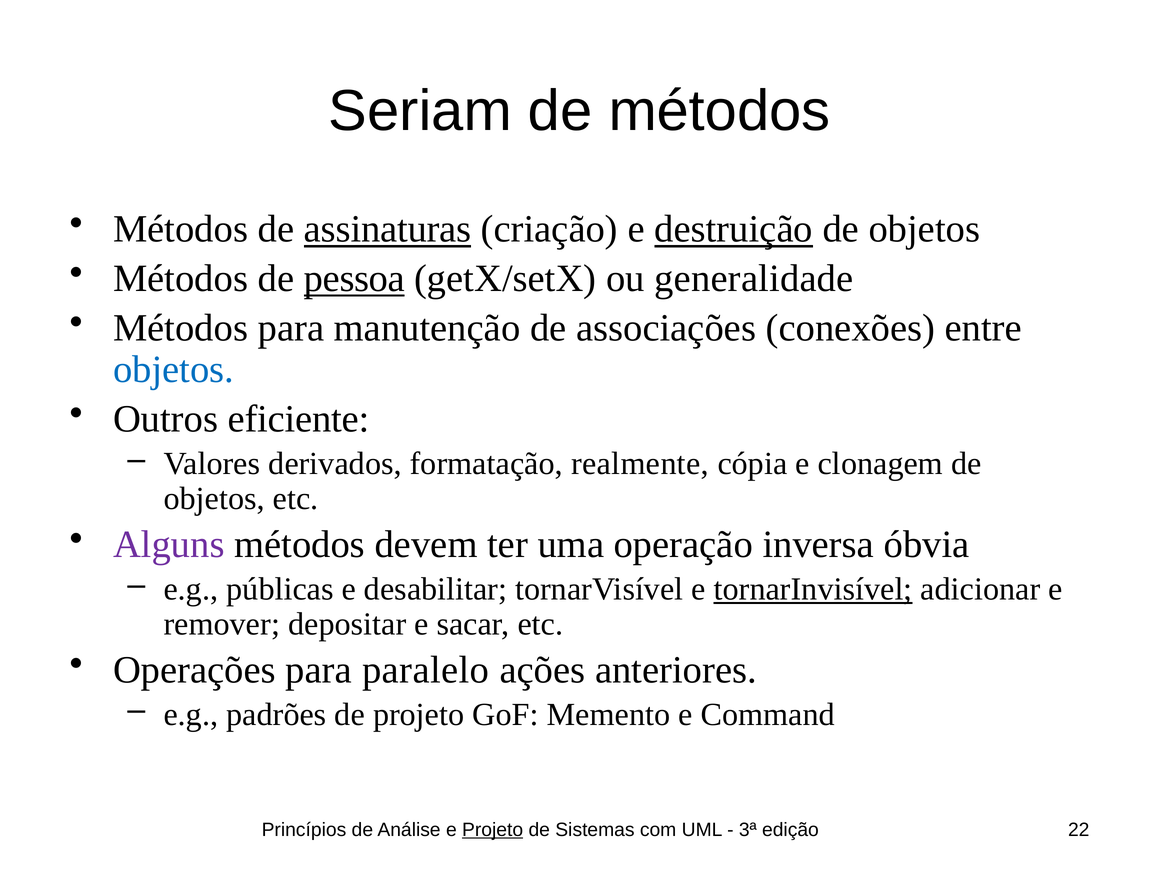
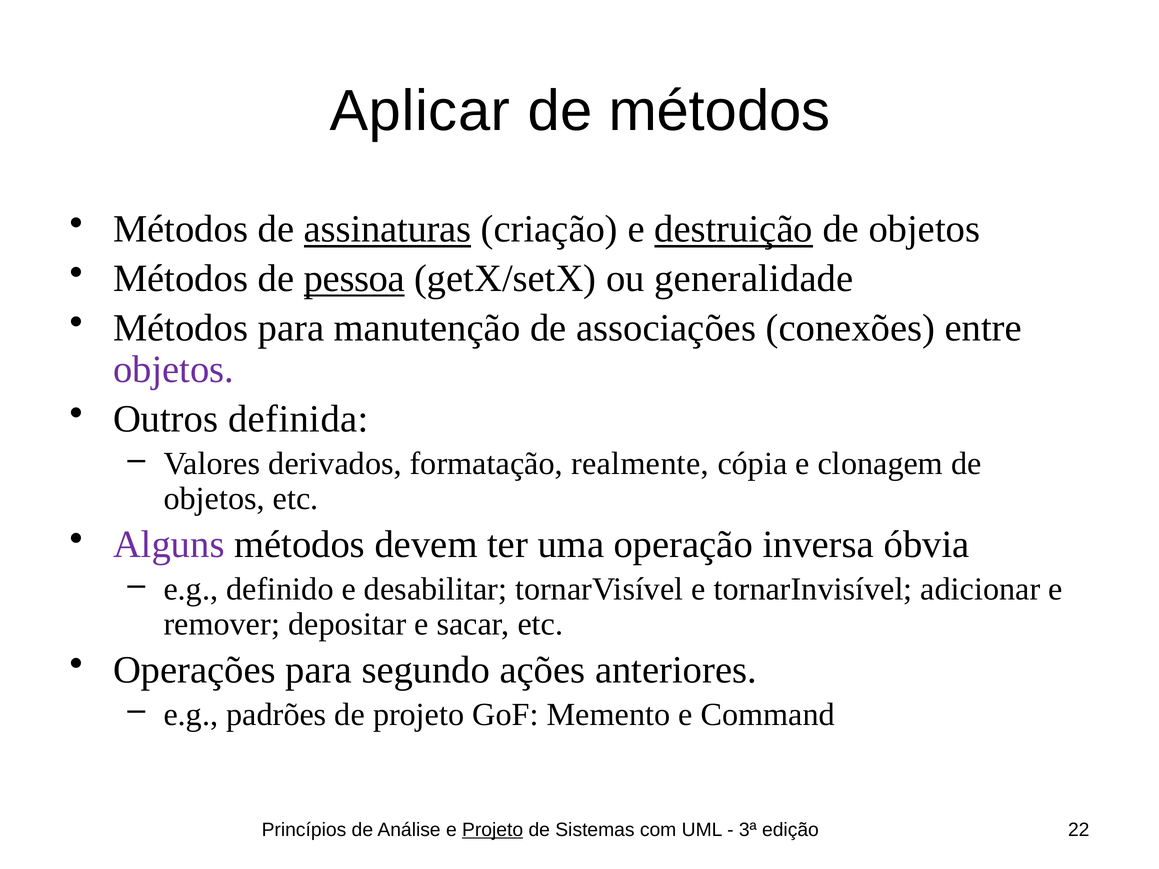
Seriam: Seriam -> Aplicar (420, 111)
objetos colour: blue -> purple (174, 370)
eficiente: eficiente -> definida (298, 419)
públicas: públicas -> definido (280, 589)
tornarInvisível underline: present -> none (813, 589)
paralelo: paralelo -> segundo (426, 670)
